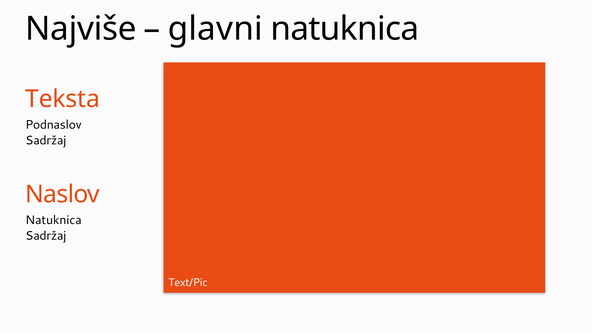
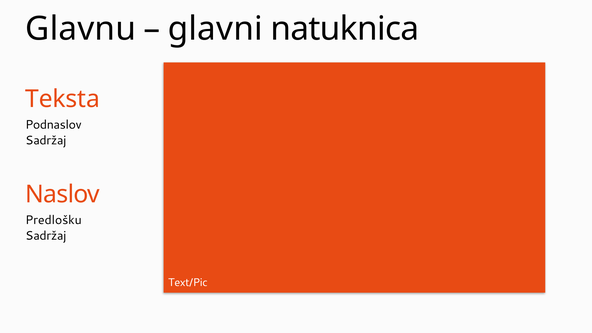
Najviše: Najviše -> Glavnu (81, 29)
Natuknica: Natuknica -> Predlošku (53, 220)
